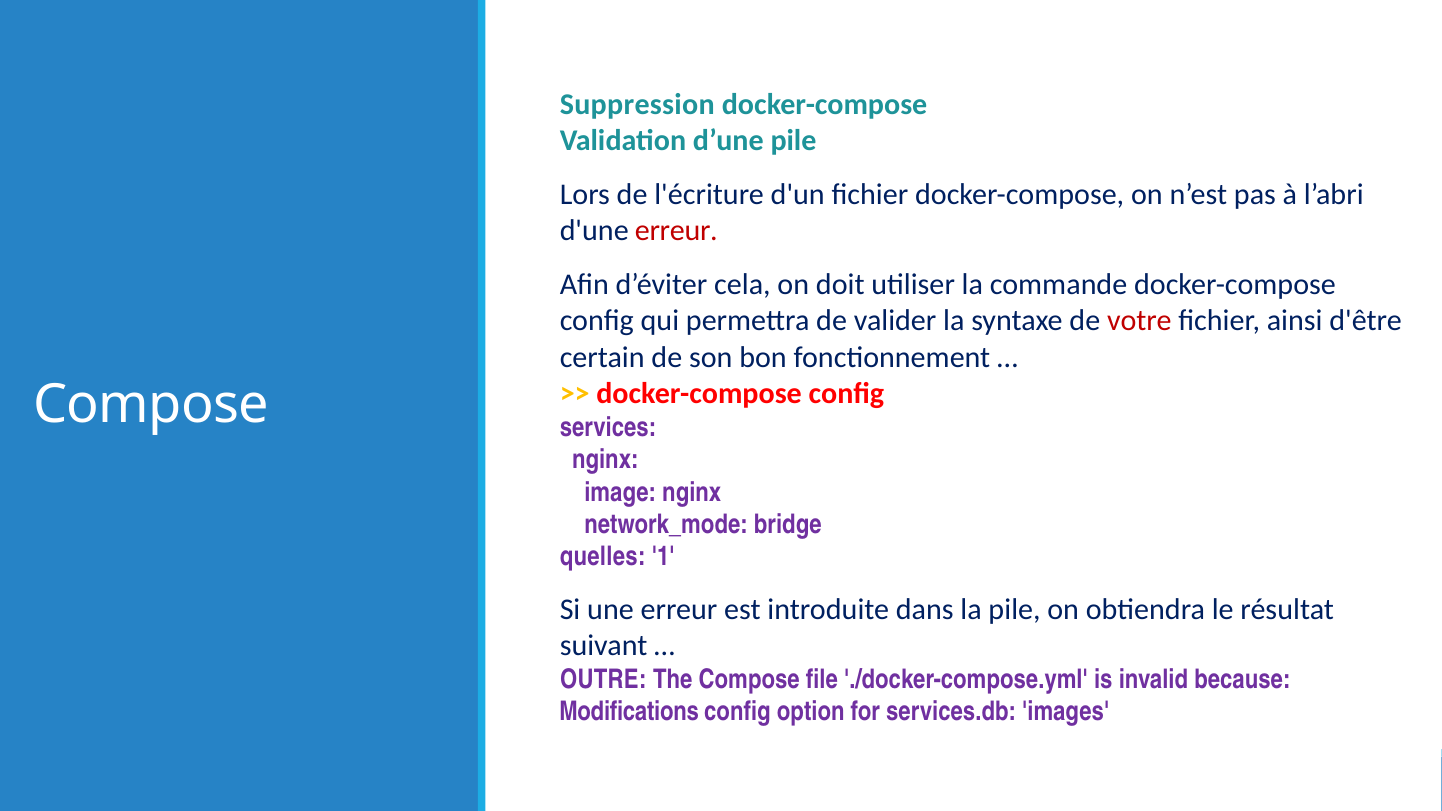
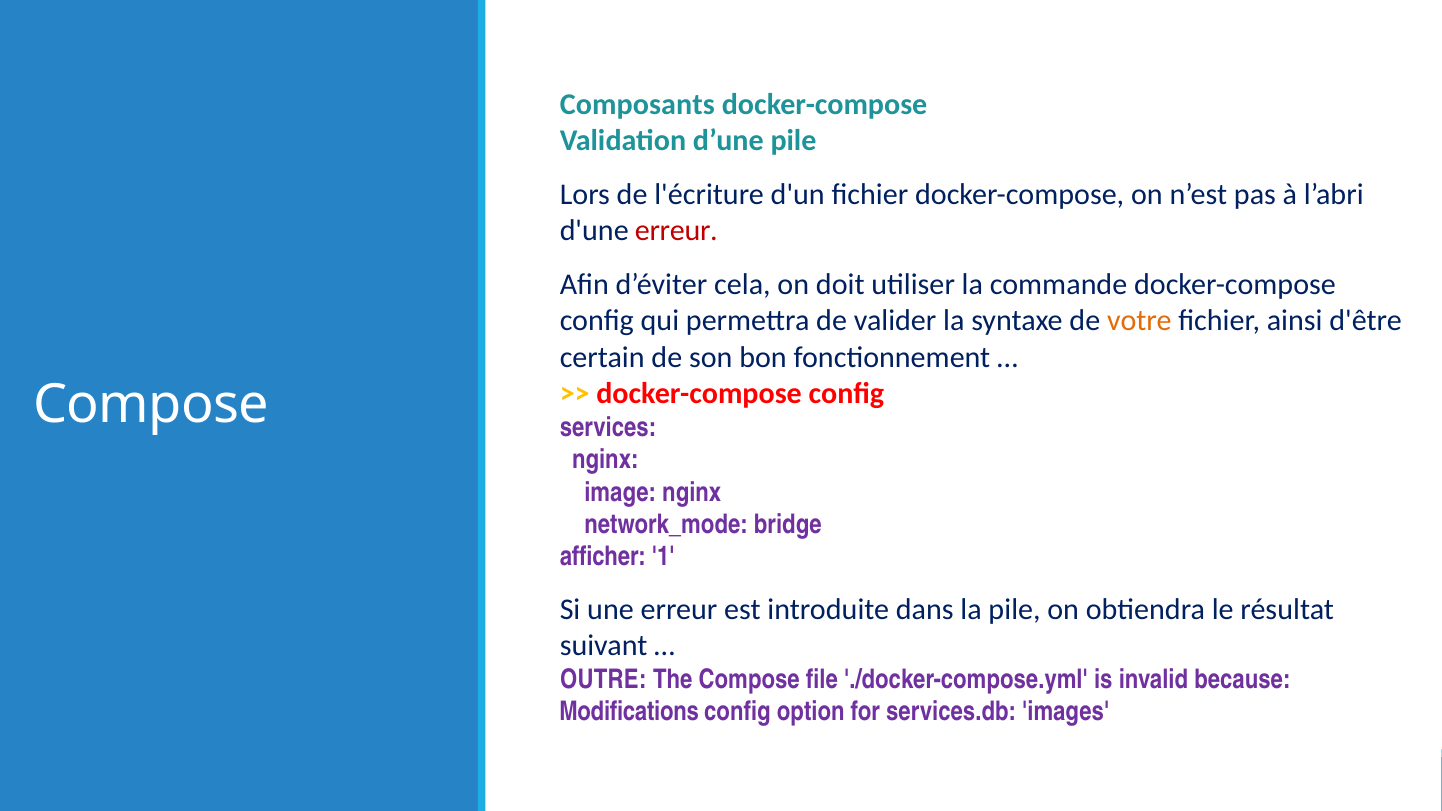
Suppression: Suppression -> Composants (637, 105)
votre colour: red -> orange (1139, 321)
quelles: quelles -> afficher (603, 557)
